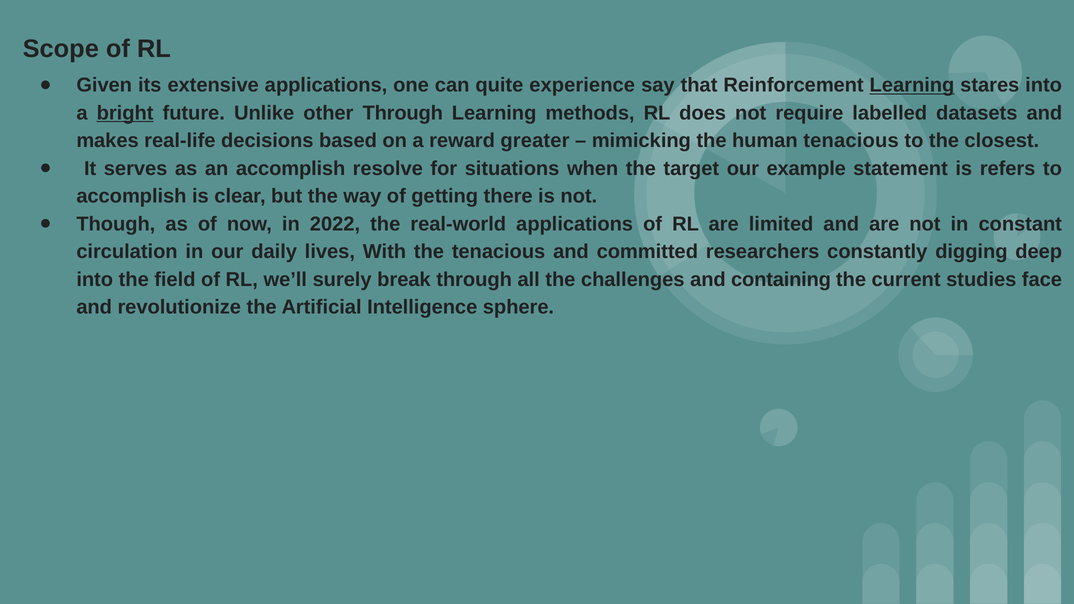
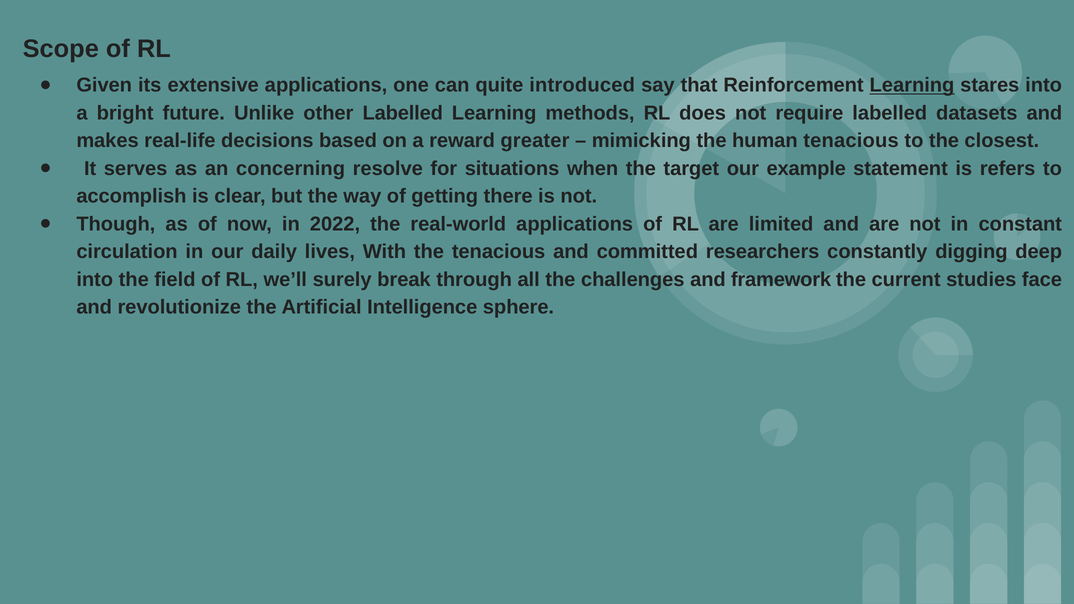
experience: experience -> introduced (582, 85)
bright underline: present -> none (125, 113)
other Through: Through -> Labelled (403, 113)
an accomplish: accomplish -> concerning (291, 168)
containing: containing -> framework (781, 279)
